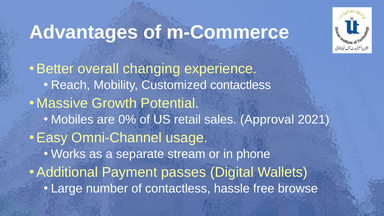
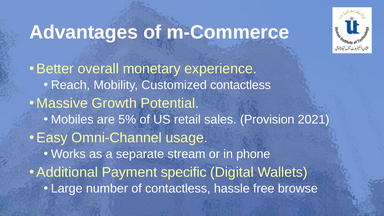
changing: changing -> monetary (152, 69)
0%: 0% -> 5% (127, 120)
Approval: Approval -> Provision (267, 120)
passes: passes -> specific (184, 172)
